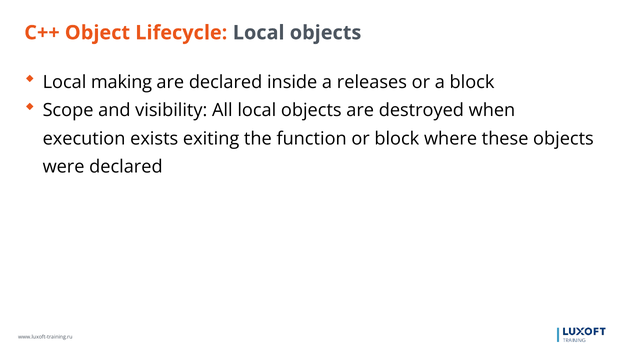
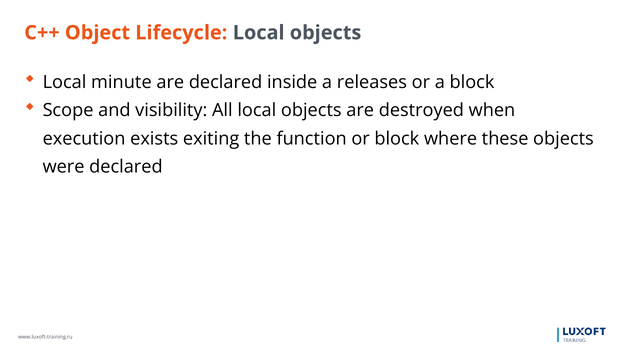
making: making -> minute (121, 82)
